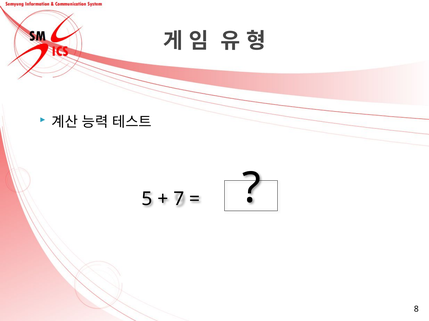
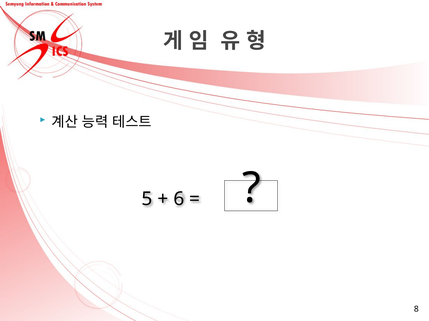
7: 7 -> 6 (179, 199)
